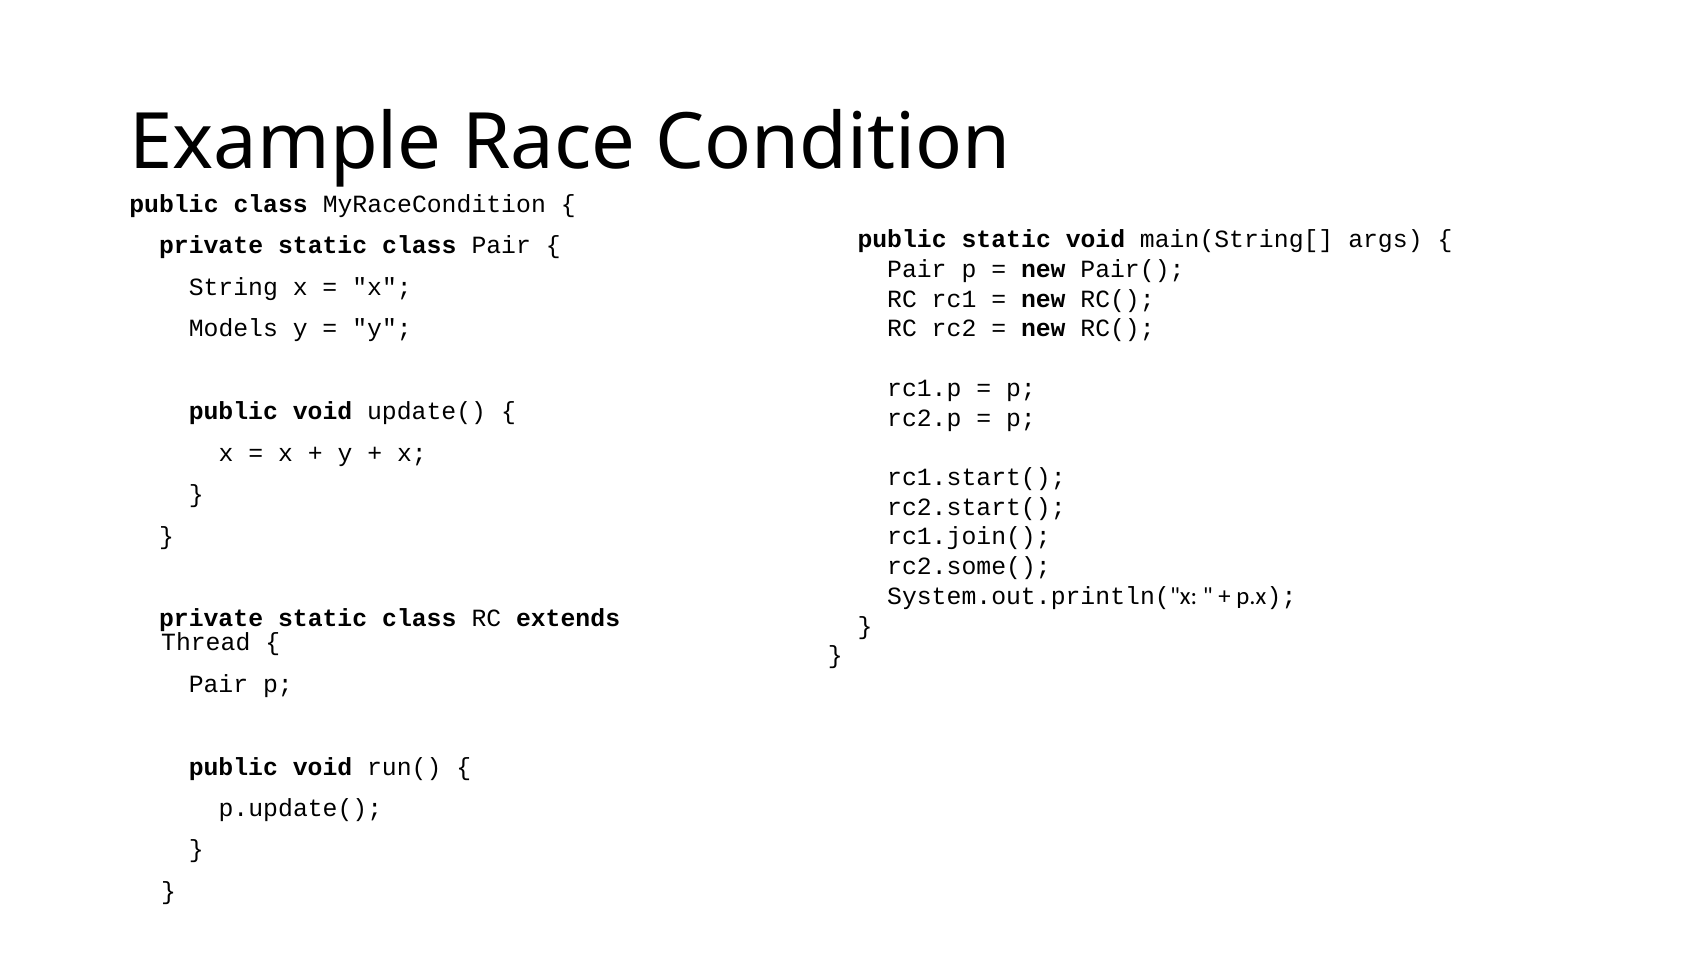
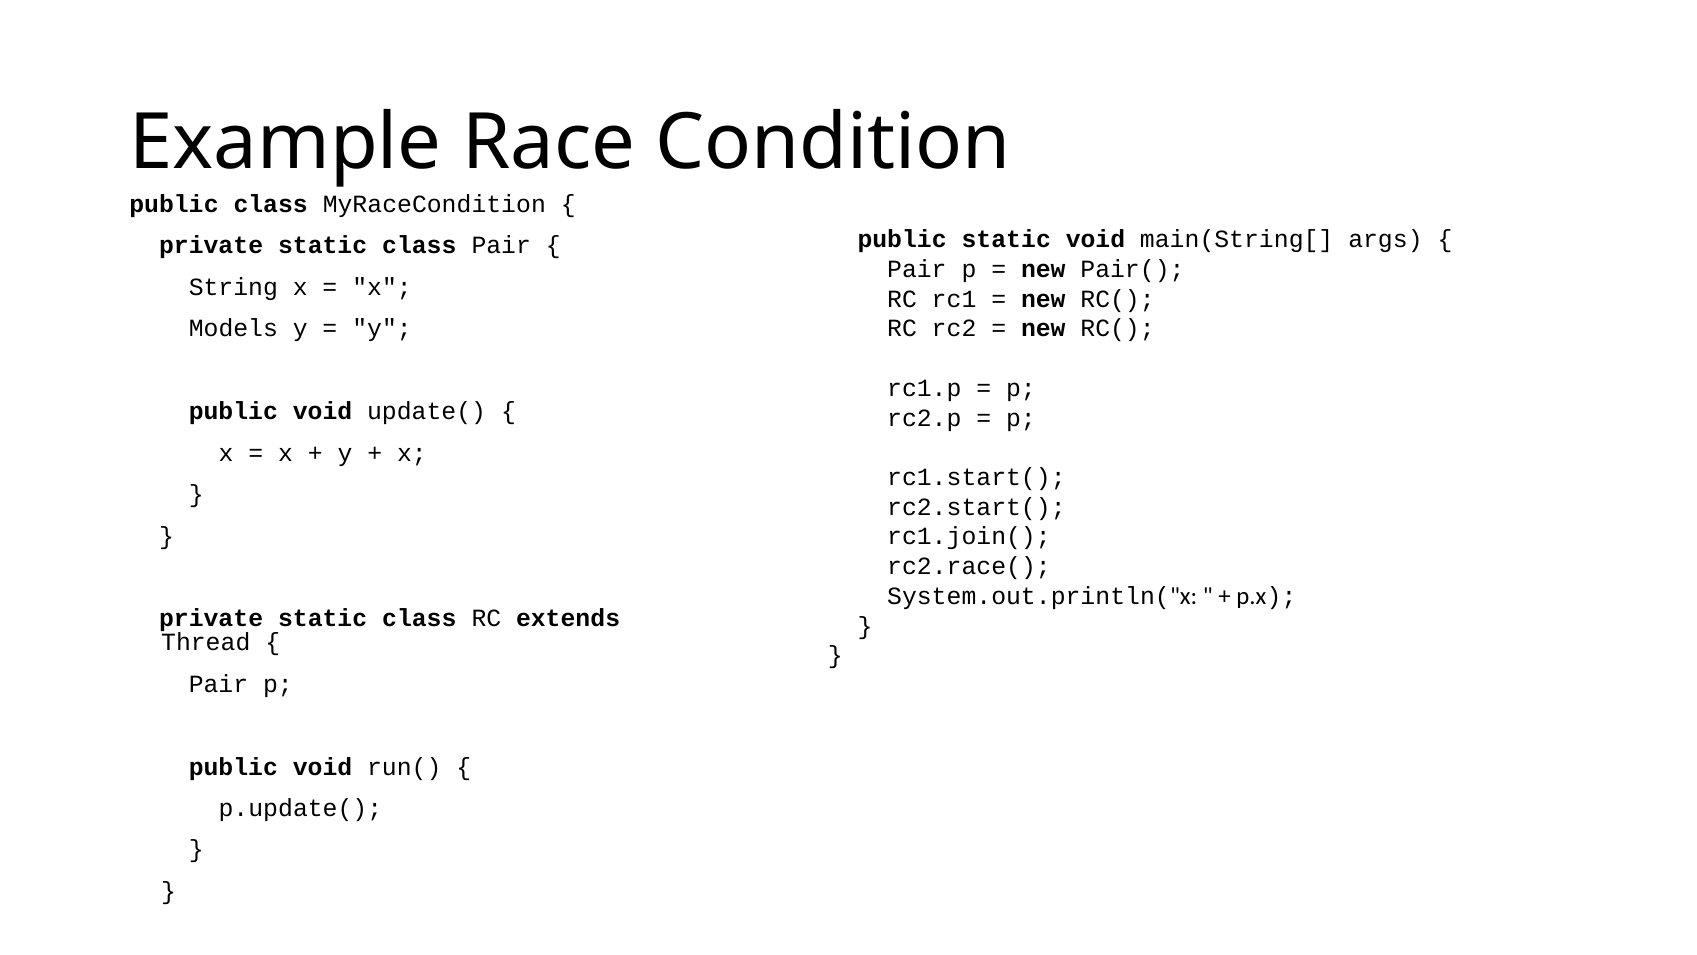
rc2.some(: rc2.some( -> rc2.race( (969, 566)
